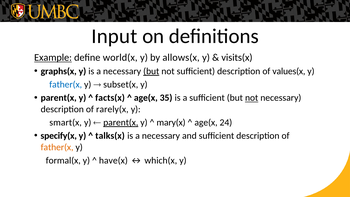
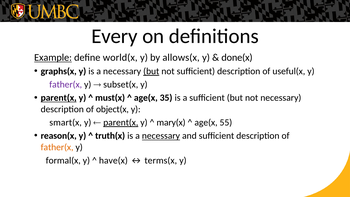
Input: Input -> Every (114, 36)
visits(x: visits(x -> done(x (237, 58)
values(x: values(x -> useful(x (289, 71)
father(x colour: blue -> purple (66, 85)
parent(x underline: none -> present (59, 98)
facts(x: facts(x -> must(x (110, 98)
not underline: present -> none (252, 98)
rarely(x: rarely(x -> object(x (112, 109)
24: 24 -> 55 (226, 122)
specify(x: specify(x -> reason(x (59, 136)
talks(x: talks(x -> truth(x (110, 136)
necessary underline: none -> present (161, 136)
which(x: which(x -> terms(x (161, 160)
